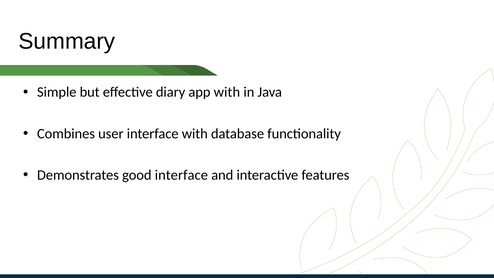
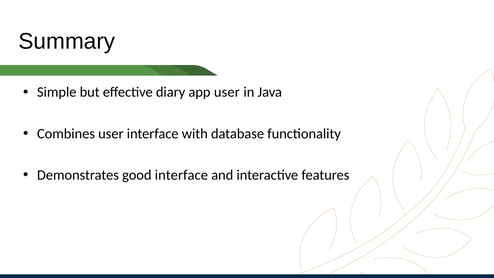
app with: with -> user (227, 92)
